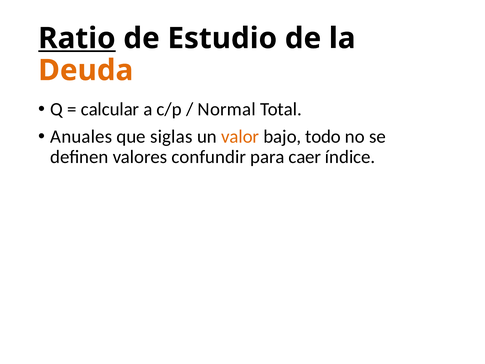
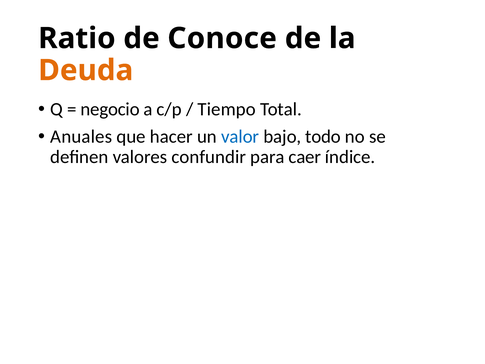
Ratio underline: present -> none (77, 38)
Estudio: Estudio -> Conoce (222, 38)
calcular: calcular -> negocio (110, 109)
Normal: Normal -> Tiempo (227, 109)
siglas: siglas -> hacer (171, 136)
valor colour: orange -> blue (240, 136)
